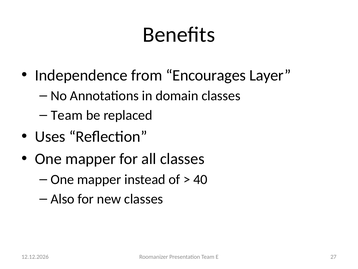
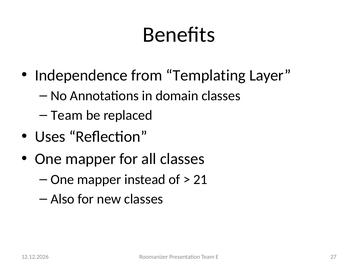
Encourages: Encourages -> Templating (206, 75)
40: 40 -> 21 (200, 179)
